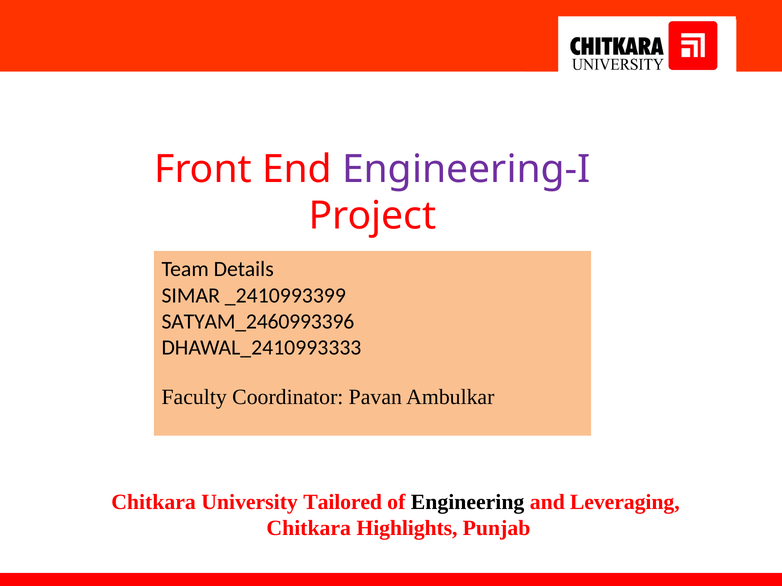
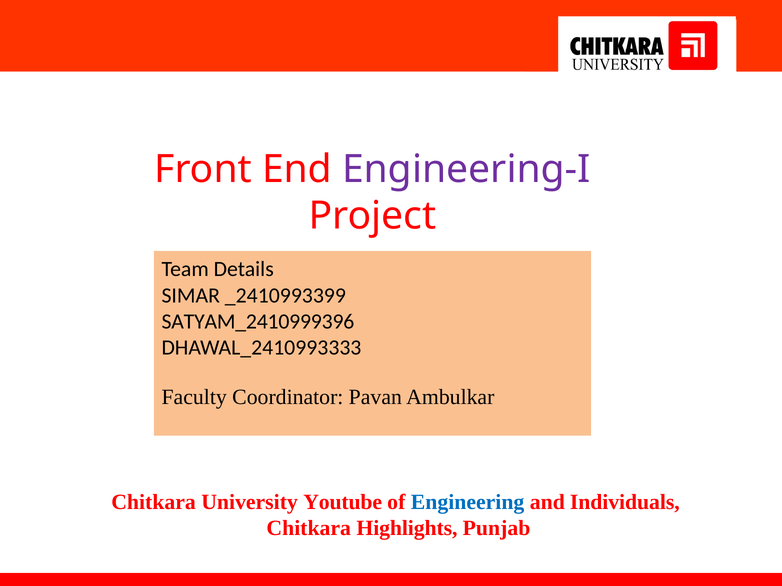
SATYAM_2460993396: SATYAM_2460993396 -> SATYAM_2410999396 (258, 322)
Tailored: Tailored -> Youtube (343, 503)
Engineering colour: black -> blue (468, 503)
Leveraging: Leveraging -> Individuals (625, 503)
